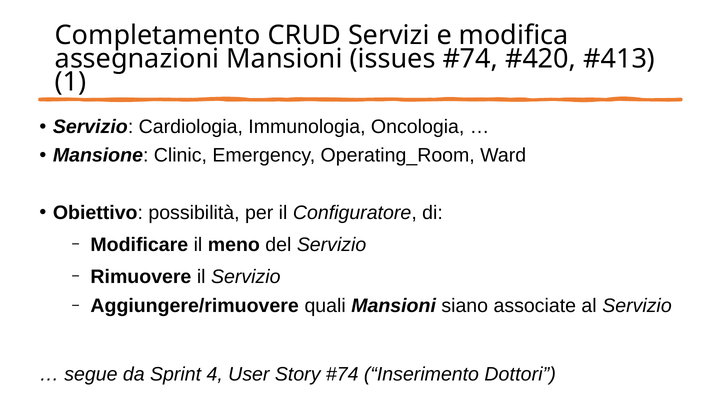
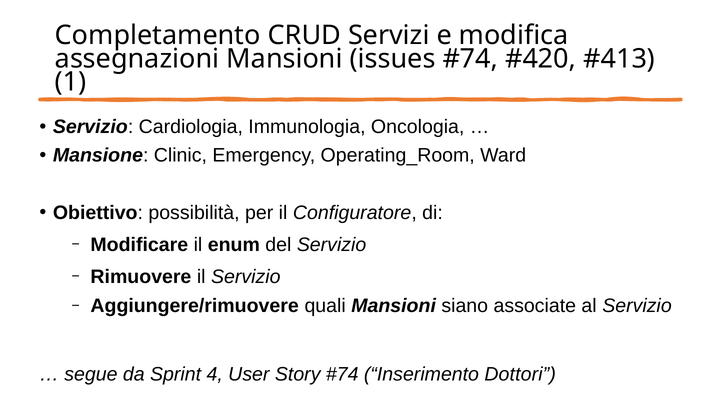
meno: meno -> enum (234, 245)
